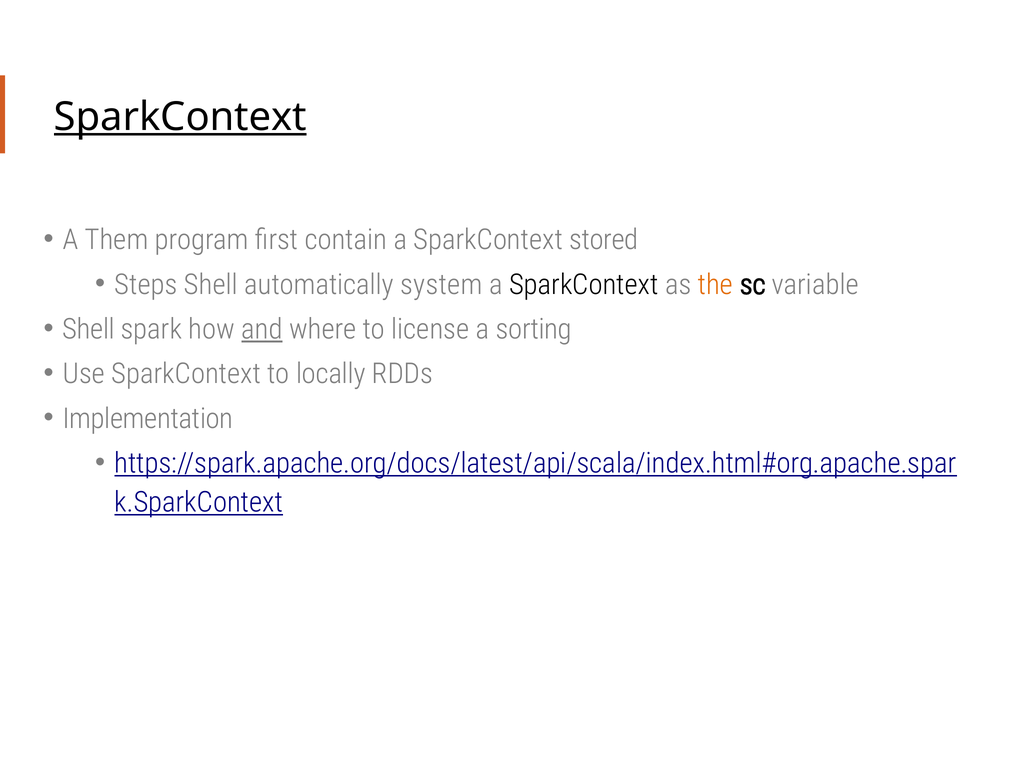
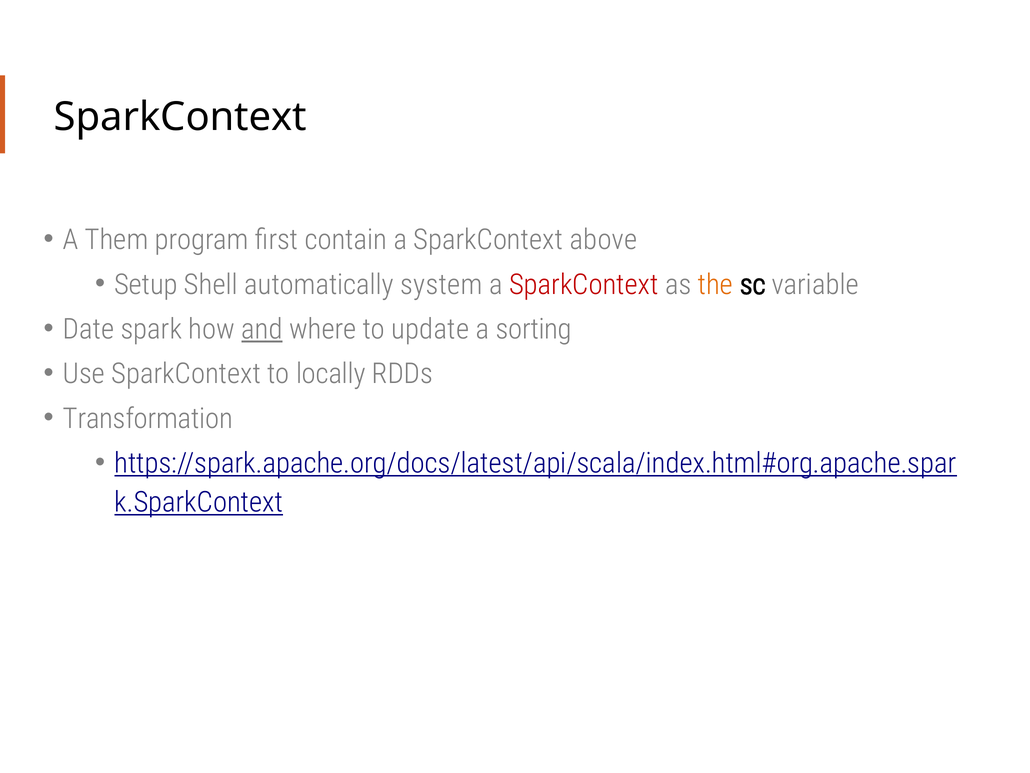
SparkContext underline: present -> none (180, 117)
stored: stored -> above (603, 240)
Steps: Steps -> Setup (146, 284)
SparkContext colour: black -> red (584, 284)
Shell: Shell -> Date (88, 329)
license: license -> update (430, 329)
Implementation: Implementation -> Transformation (148, 418)
